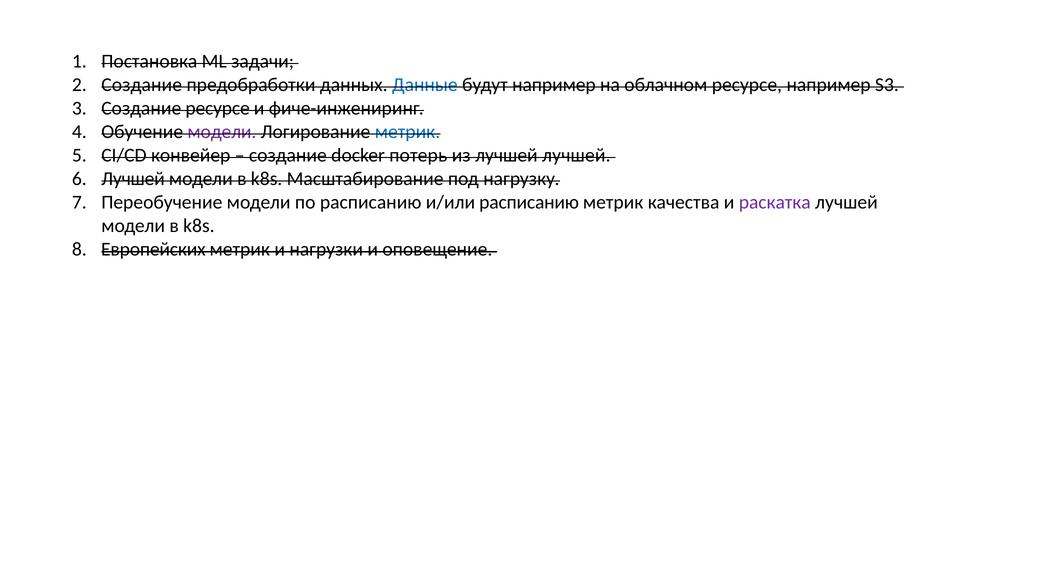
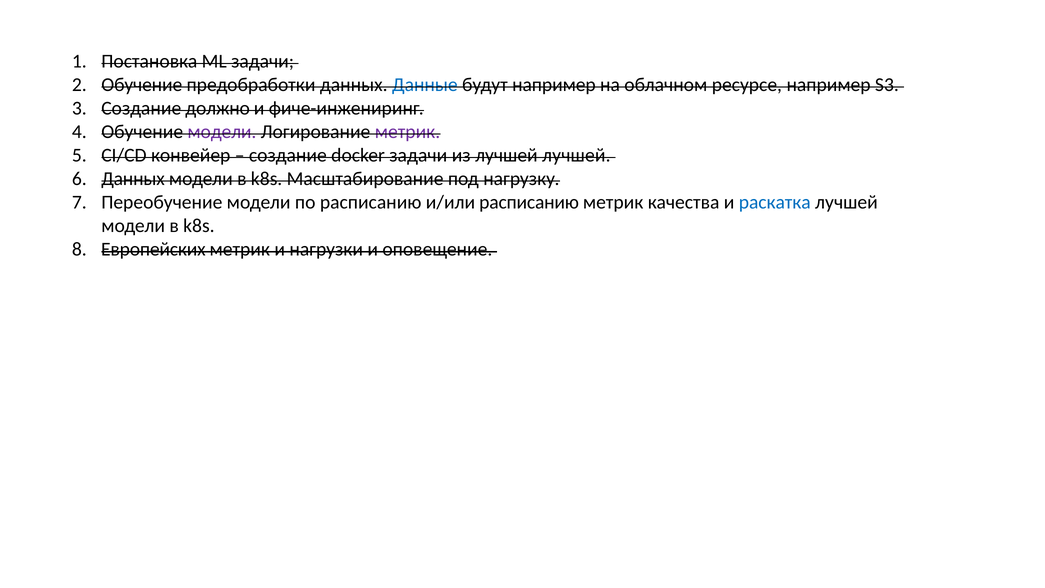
Создание: Создание -> Обучение (142, 85)
Создание ресурсе: ресурсе -> должно (218, 108)
метрик colour: blue -> purple (408, 132)
docker потерь: потерь -> задачи (418, 155)
Лучшей: Лучшей -> Данных (133, 179)
раскатка colour: purple -> blue (775, 202)
